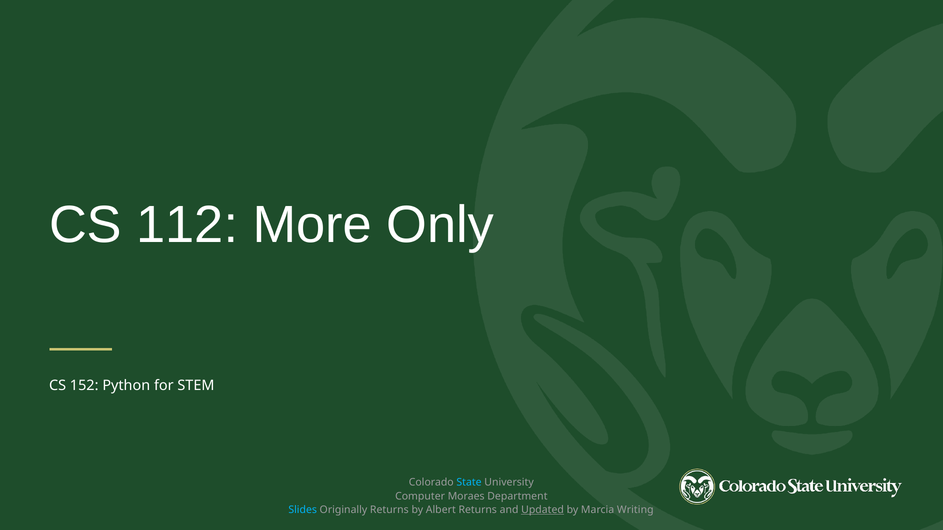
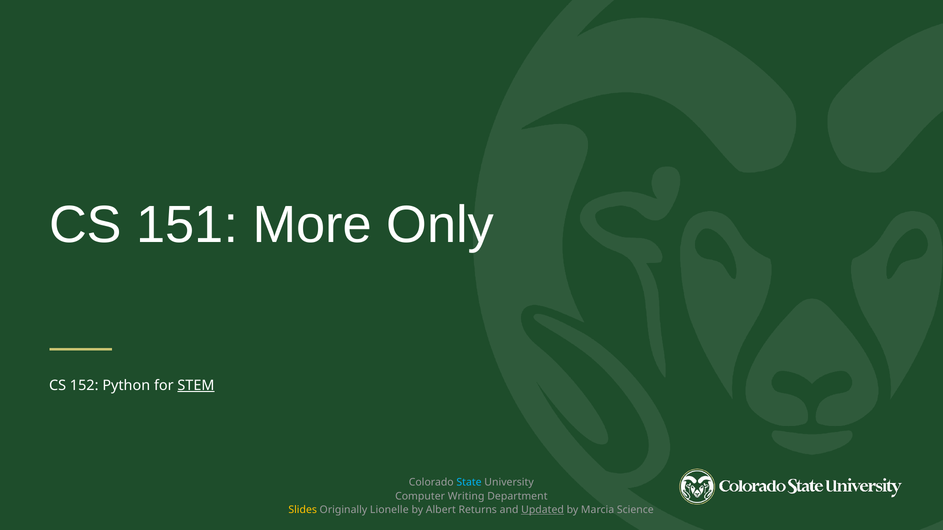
112: 112 -> 151 (187, 225)
STEM underline: none -> present (196, 386)
Moraes: Moraes -> Writing (466, 497)
Slides colour: light blue -> yellow (303, 510)
Originally Returns: Returns -> Lionelle (389, 510)
Writing: Writing -> Science (635, 510)
